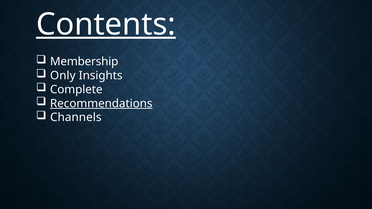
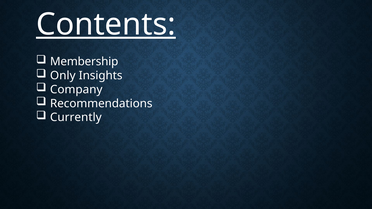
Complete: Complete -> Company (76, 90)
Recommendations underline: present -> none (101, 104)
Channels: Channels -> Currently (76, 117)
